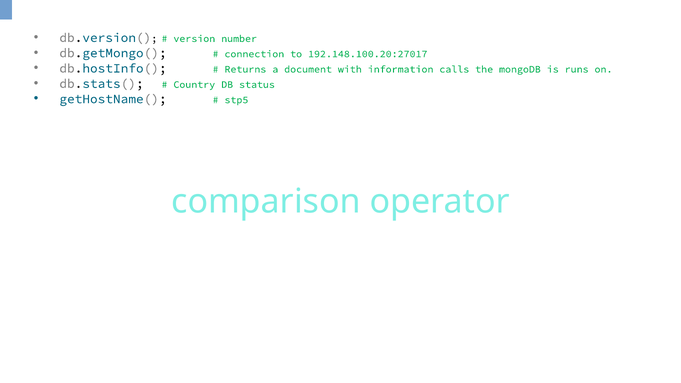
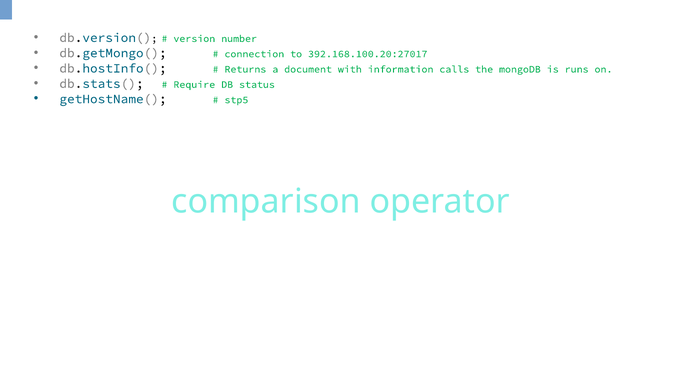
192.148.100.20:27017: 192.148.100.20:27017 -> 392.168.100.20:27017 (368, 54)
Country: Country -> Require (194, 85)
